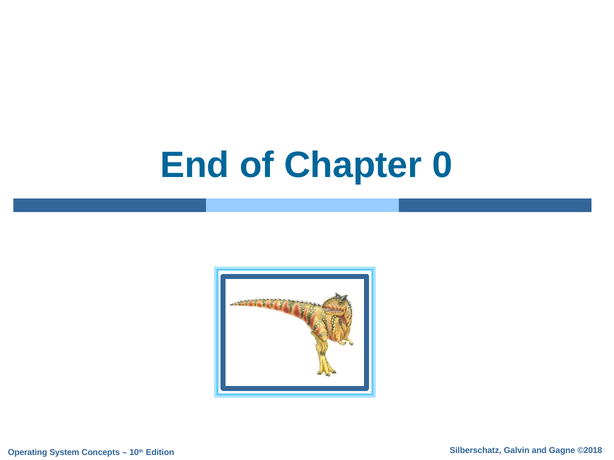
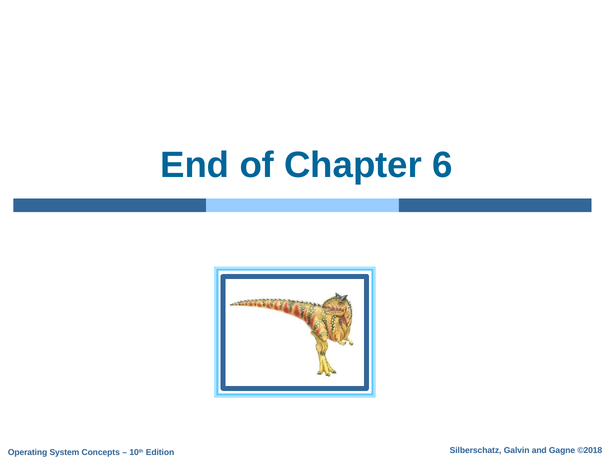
0: 0 -> 6 (442, 165)
